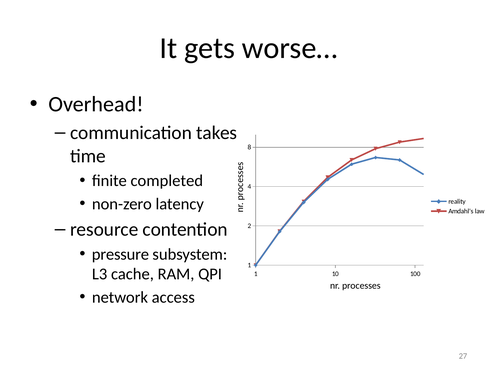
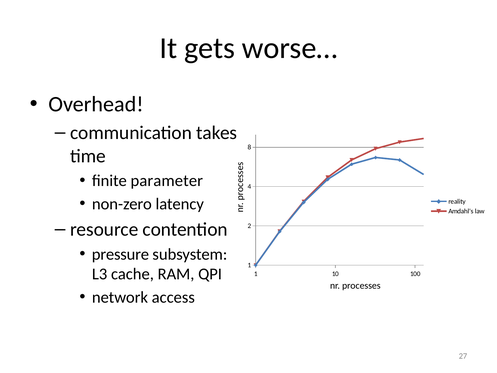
completed: completed -> parameter (167, 181)
